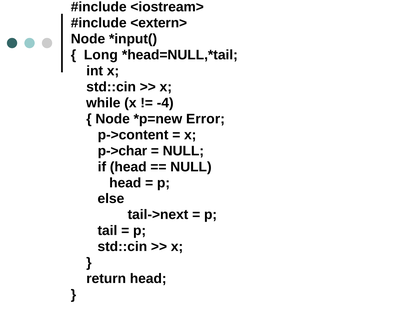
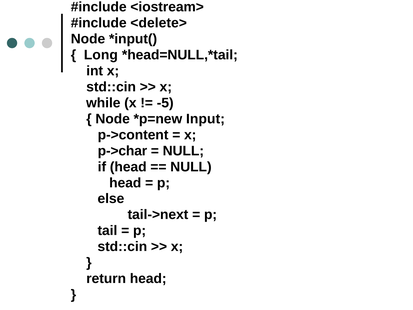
<extern>: <extern> -> <delete> (159, 23)
-4: -4 -> -5 (165, 103)
Error: Error -> Input (205, 119)
